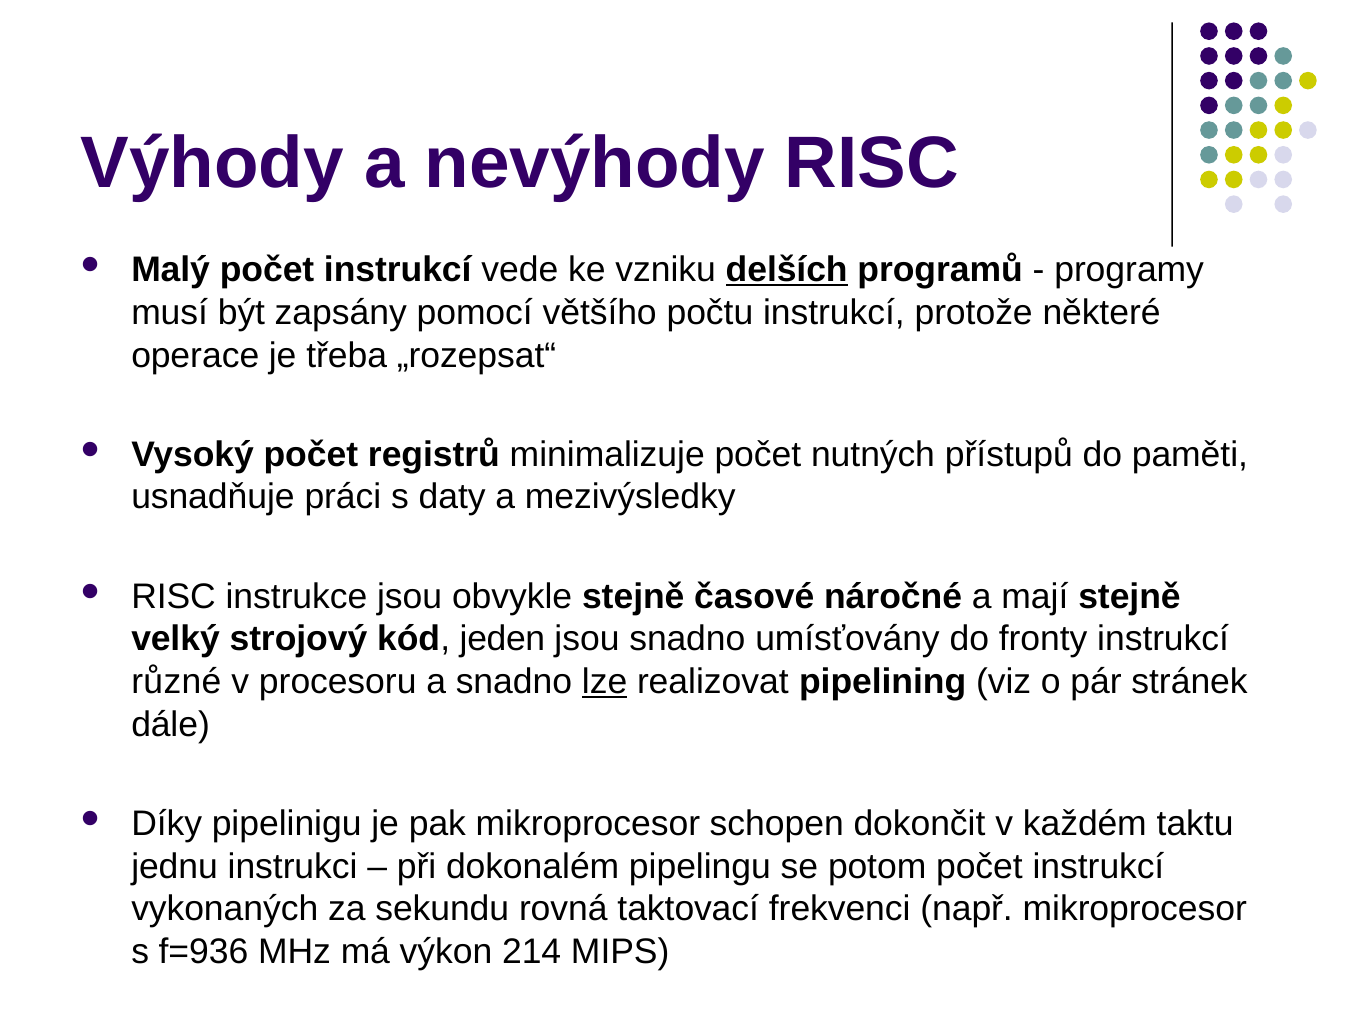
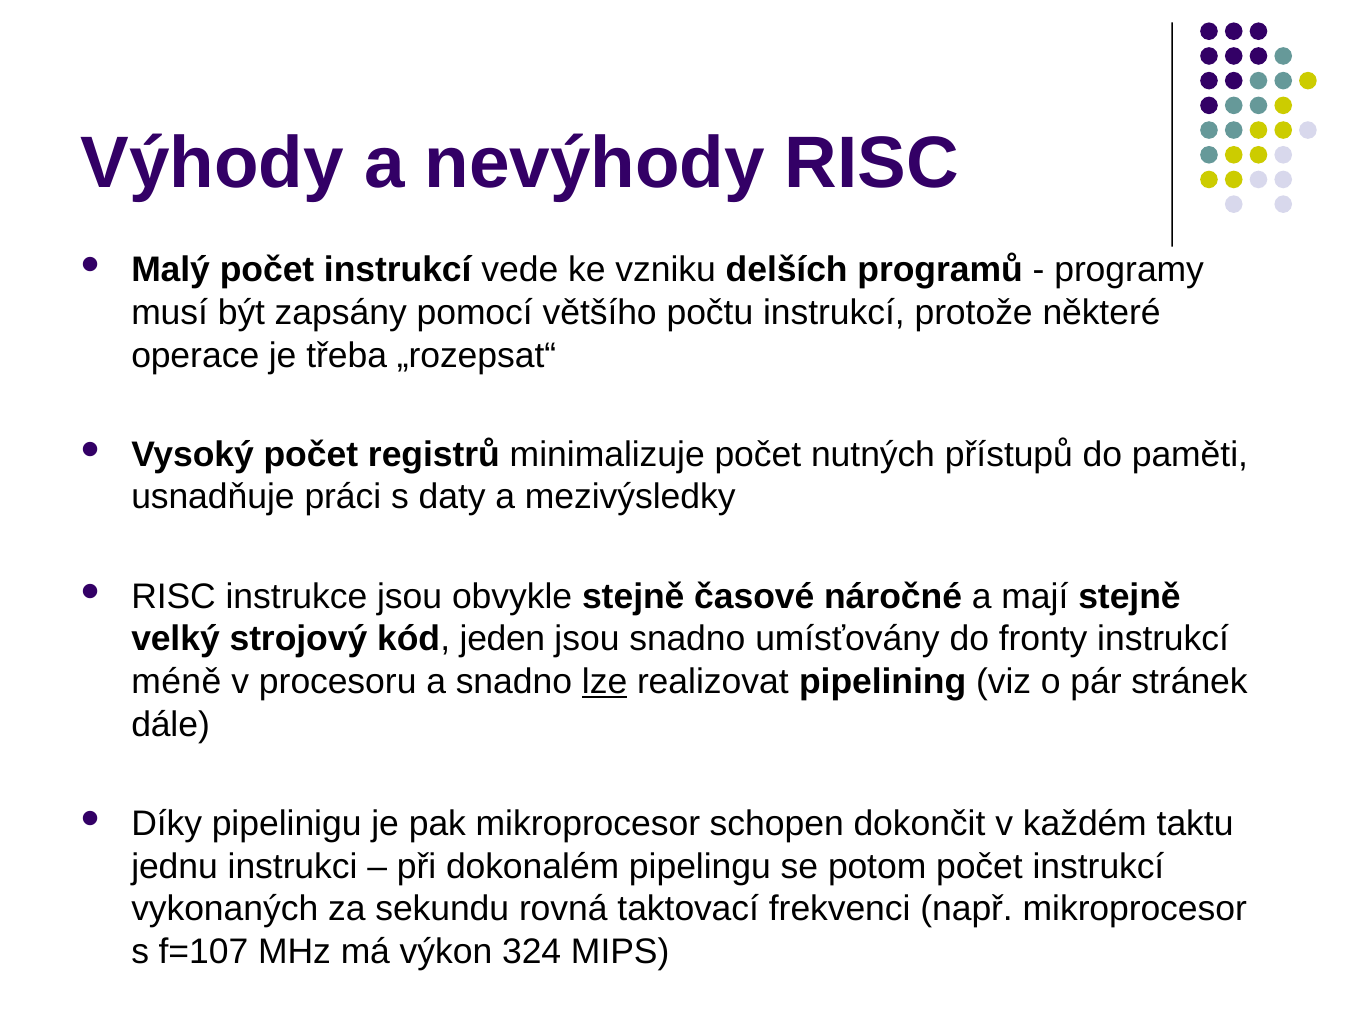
delších underline: present -> none (787, 270)
různé: různé -> méně (176, 682)
f=936: f=936 -> f=107 (203, 952)
214: 214 -> 324 (532, 952)
